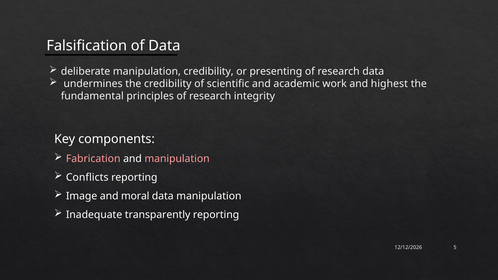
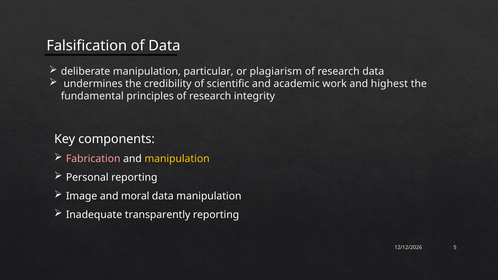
manipulation credibility: credibility -> particular (209, 71)
presenting: presenting -> plagiarism (276, 71)
manipulation colour: pink -> yellow (177, 159)
Conflicts: Conflicts -> Personal (87, 177)
